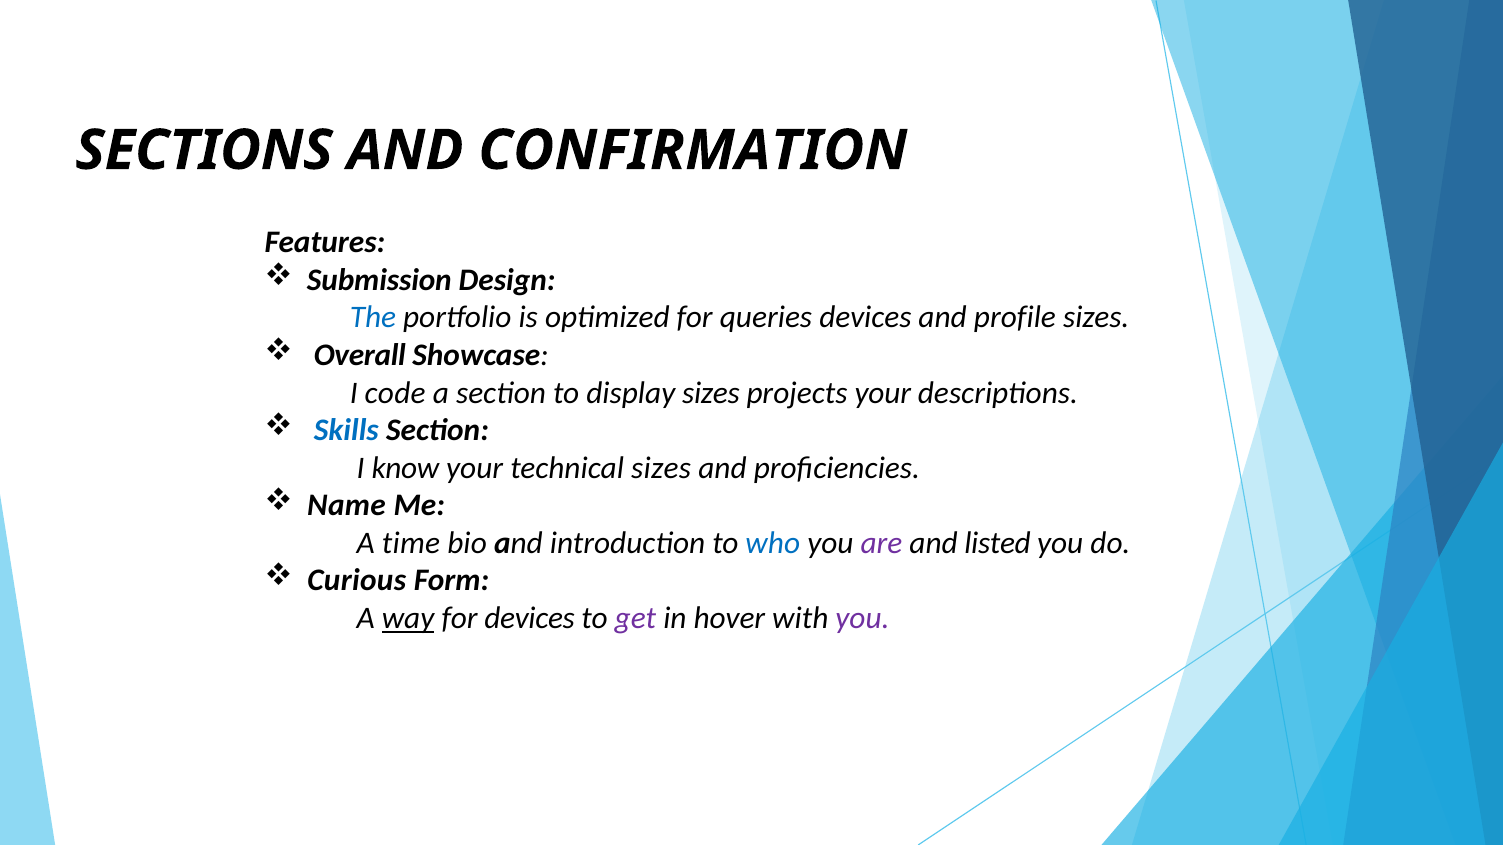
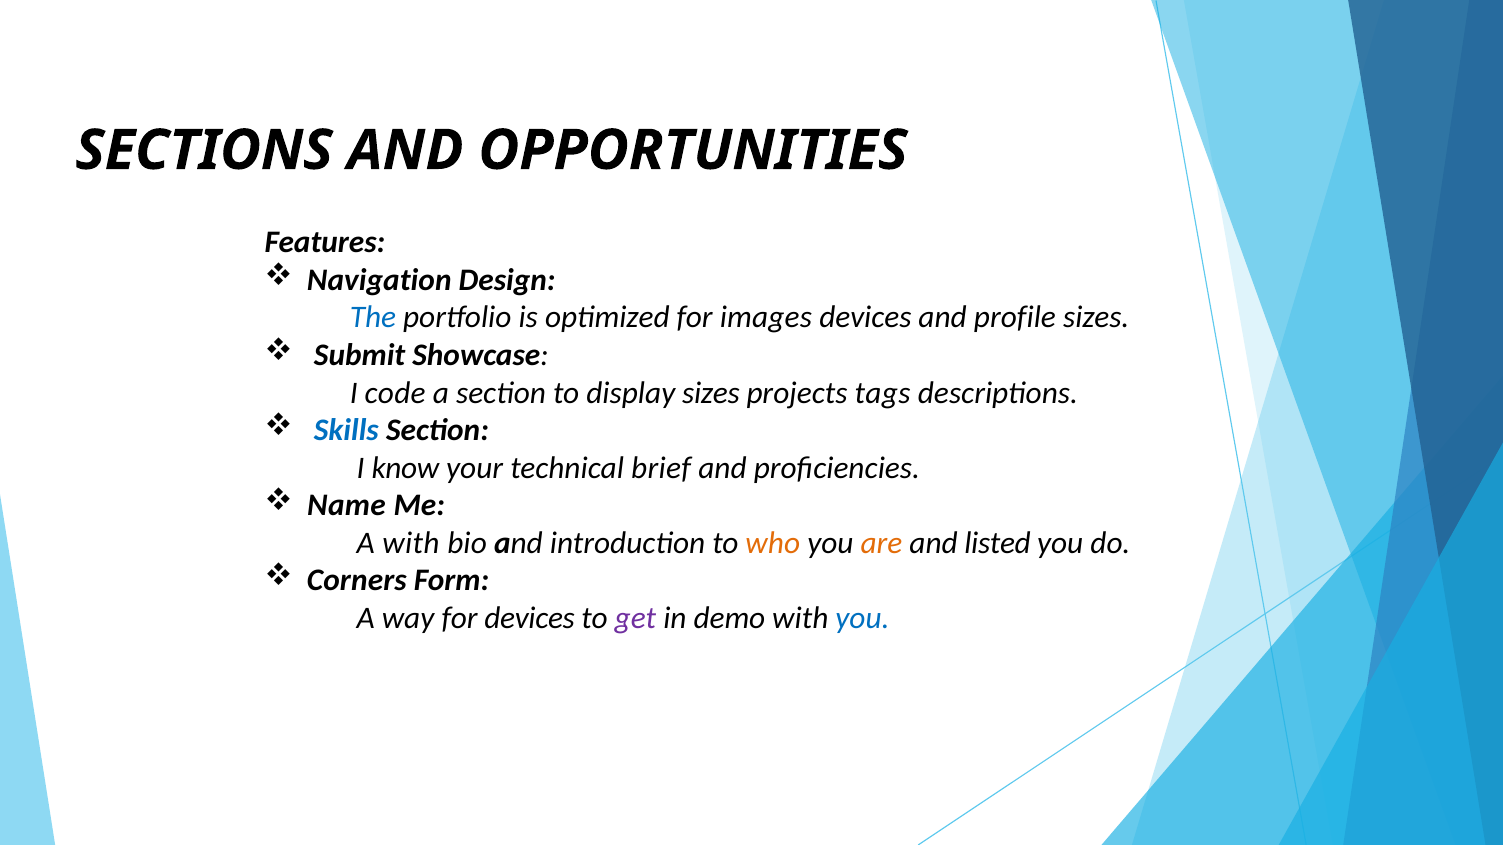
CONFIRMATION: CONFIRMATION -> OPPORTUNITIES (693, 150)
Submission: Submission -> Navigation (379, 280)
queries: queries -> images (766, 318)
Overall: Overall -> Submit (360, 355)
projects your: your -> tags (883, 393)
technical sizes: sizes -> brief (661, 468)
A time: time -> with (411, 543)
who colour: blue -> orange (773, 543)
are colour: purple -> orange (881, 543)
Curious: Curious -> Corners (357, 581)
way underline: present -> none (408, 618)
hover: hover -> demo (729, 618)
you colour: purple -> blue (863, 618)
